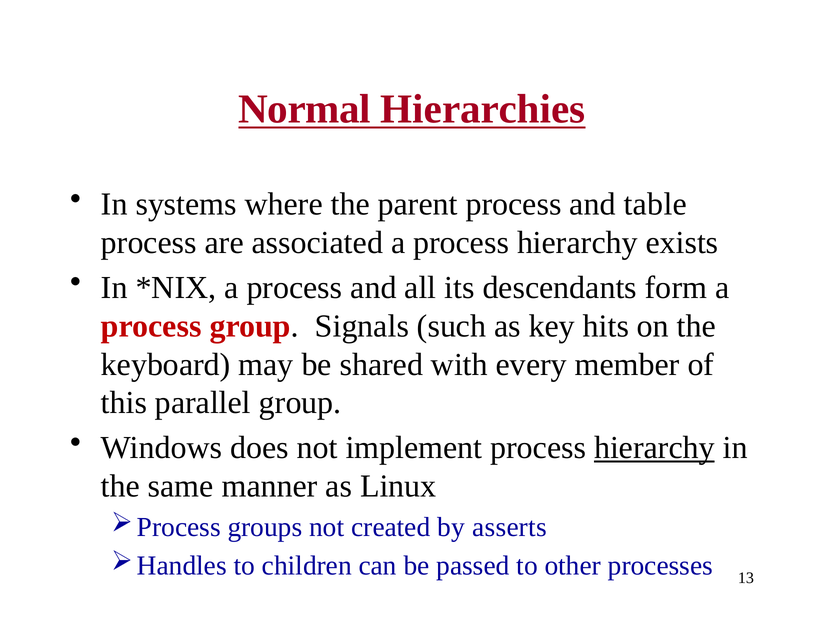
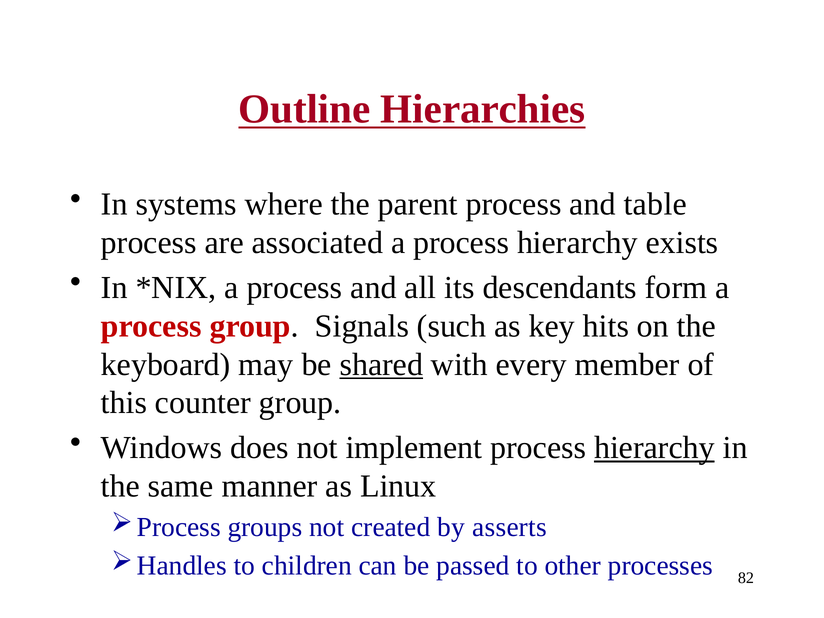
Normal: Normal -> Outline (304, 109)
shared underline: none -> present (381, 364)
parallel: parallel -> counter (203, 403)
13: 13 -> 82 (746, 578)
